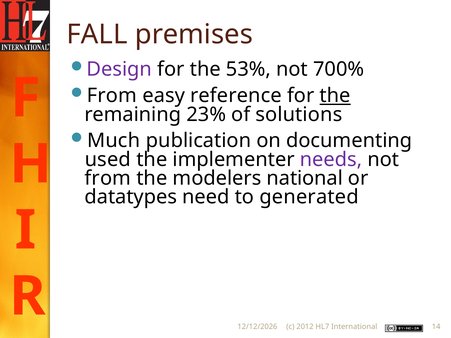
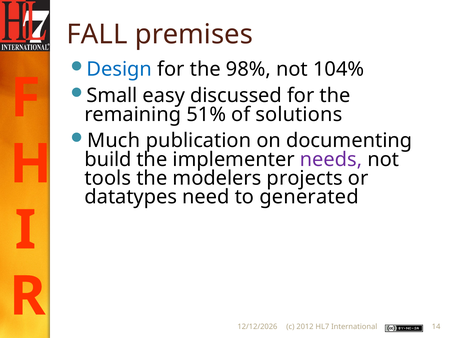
Design colour: purple -> blue (119, 69)
53%: 53% -> 98% (248, 69)
700%: 700% -> 104% (339, 69)
From: From -> Small (112, 96)
reference: reference -> discussed (236, 96)
the underline: present -> none (335, 96)
23%: 23% -> 51% (206, 114)
used: used -> build (108, 160)
from: from -> tools (108, 178)
national: national -> projects (305, 178)
